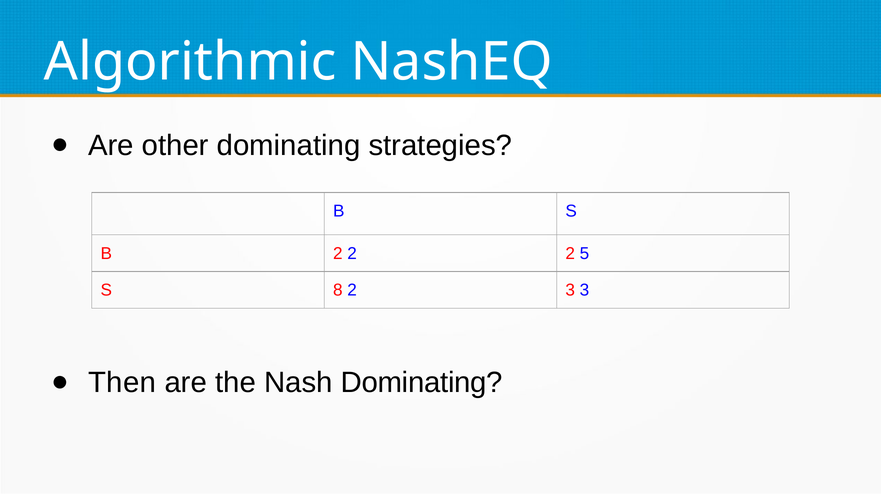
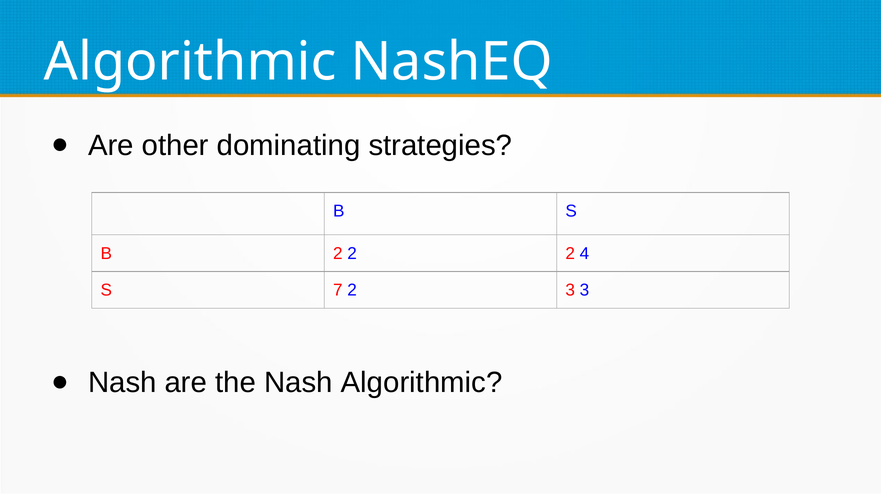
5: 5 -> 4 (584, 254)
8: 8 -> 7 (338, 290)
Then: Then -> Nash (122, 383)
Nash Dominating: Dominating -> Algorithmic (422, 383)
